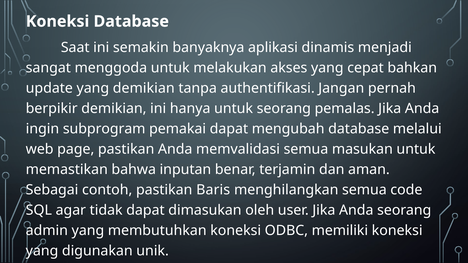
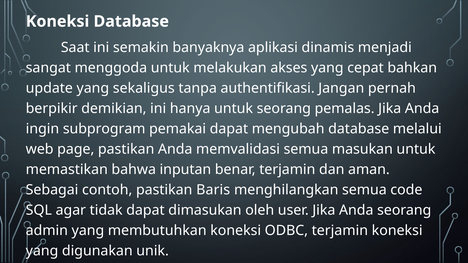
yang demikian: demikian -> sekaligus (144, 88)
ODBC memiliki: memiliki -> terjamin (340, 231)
